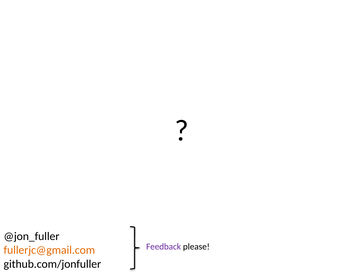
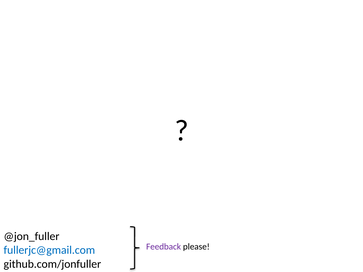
fullerjc@gmail.com colour: orange -> blue (49, 250)
